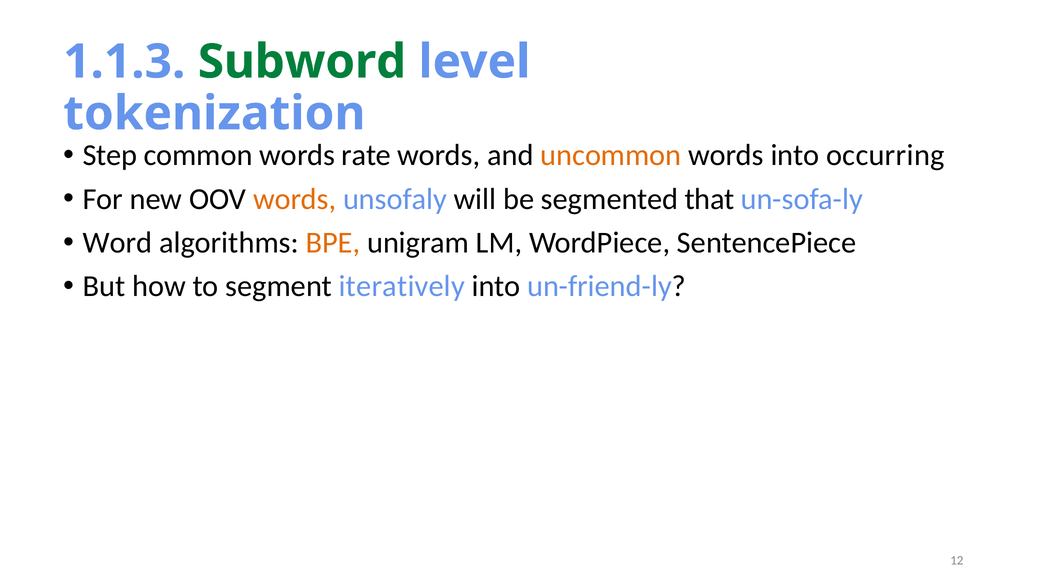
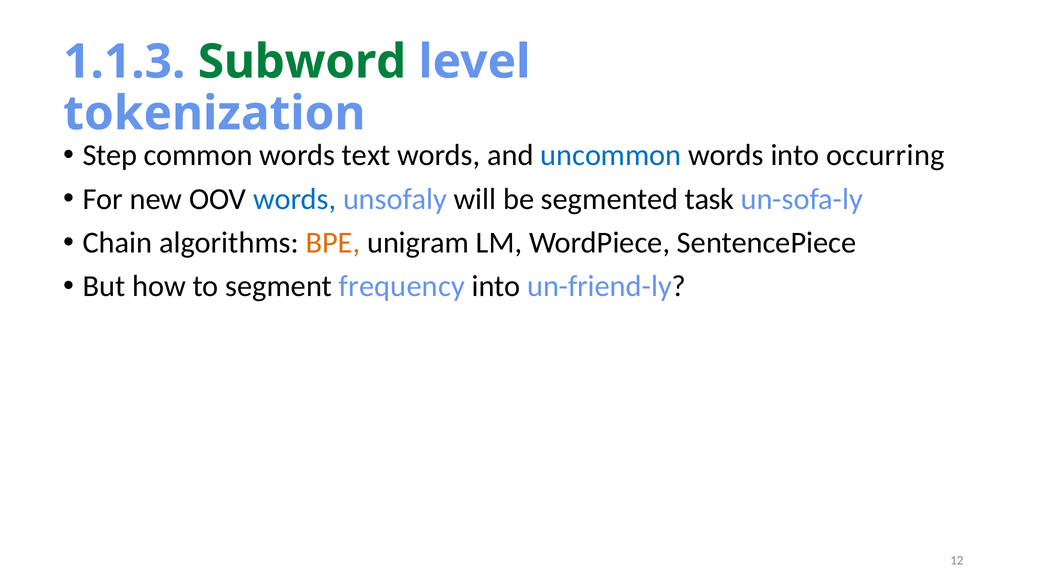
rate: rate -> text (366, 155)
uncommon colour: orange -> blue (611, 155)
words colour: orange -> blue (295, 199)
that: that -> task (710, 199)
Word: Word -> Chain (118, 243)
iteratively: iteratively -> frequency (402, 286)
